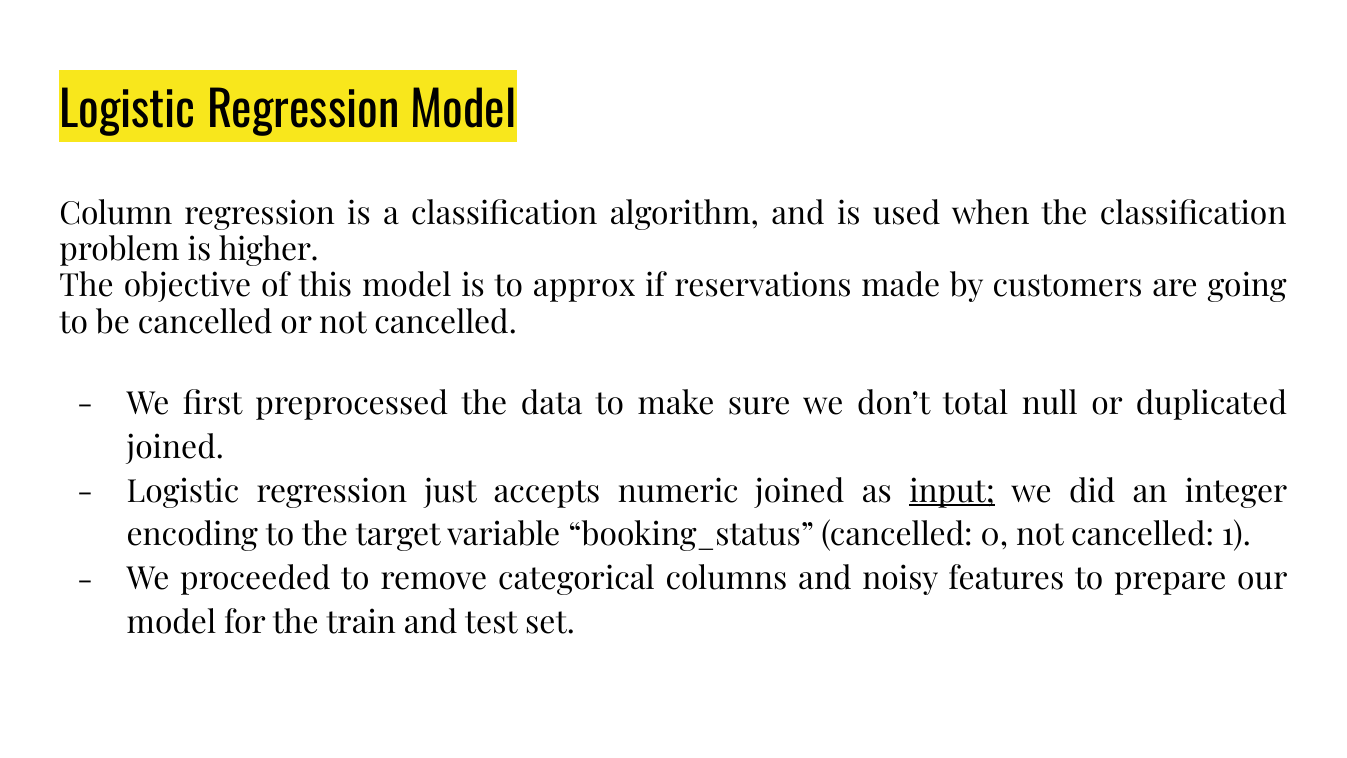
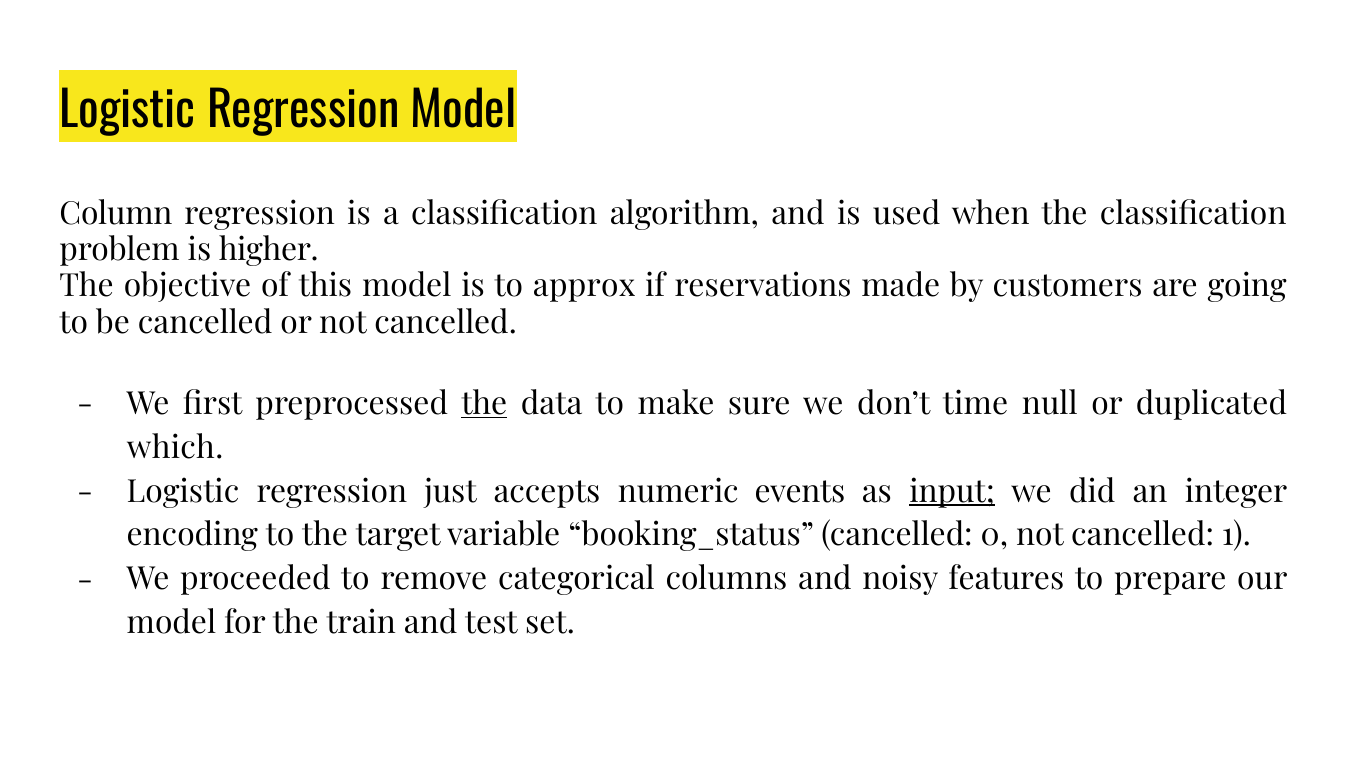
the underline: none -> present (484, 404)
total: total -> time (975, 404)
joined: joined -> which (175, 447)
numeric joined: joined -> events (800, 491)
